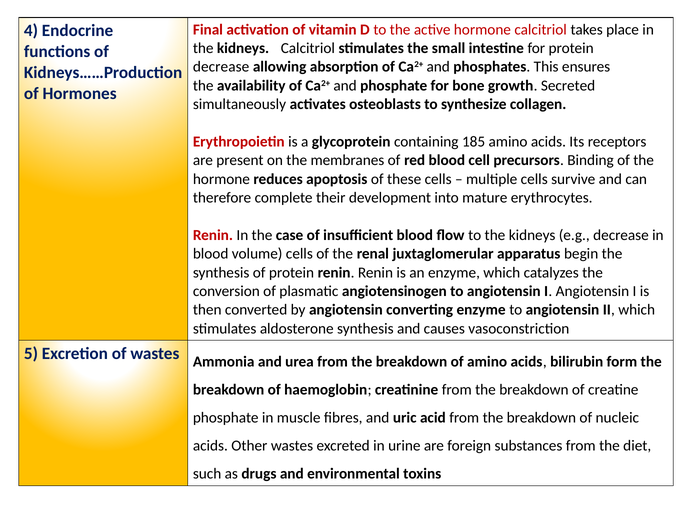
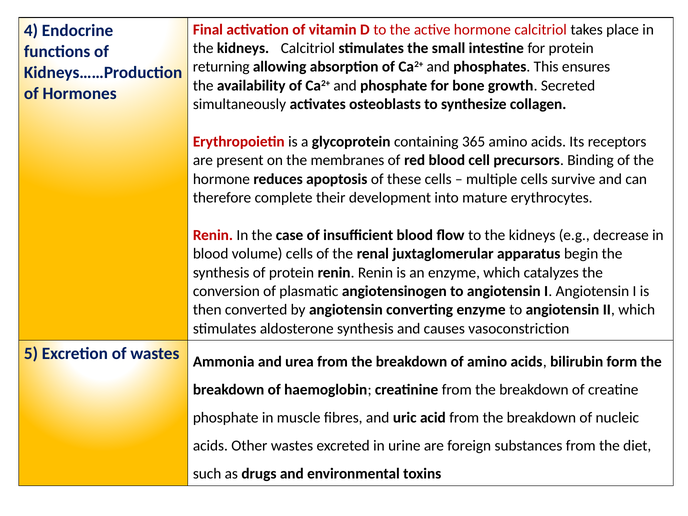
decrease: decrease -> returning (221, 67)
185: 185 -> 365 (474, 142)
